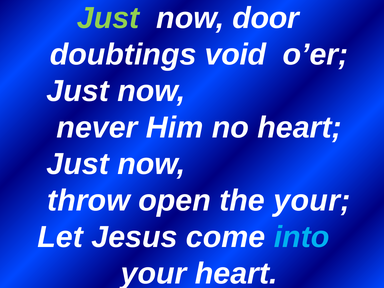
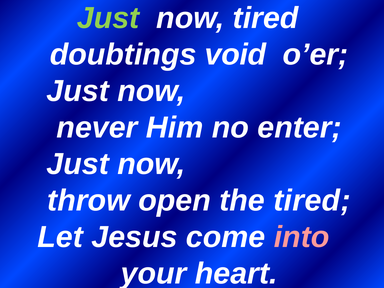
now door: door -> tired (266, 18)
no heart: heart -> enter (300, 128)
the your: your -> tired (312, 201)
into colour: light blue -> pink (302, 237)
